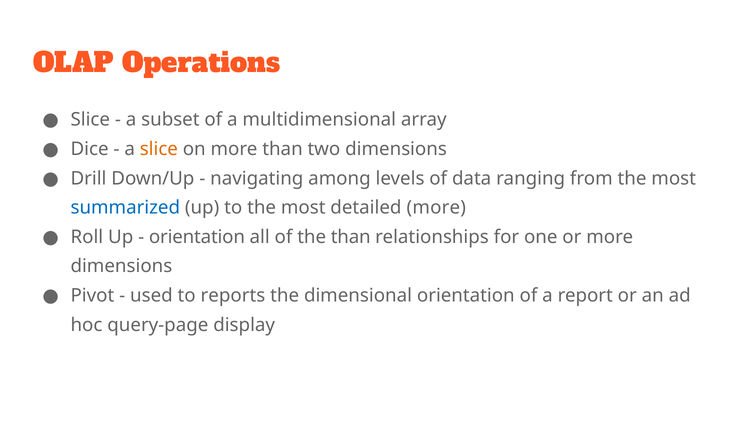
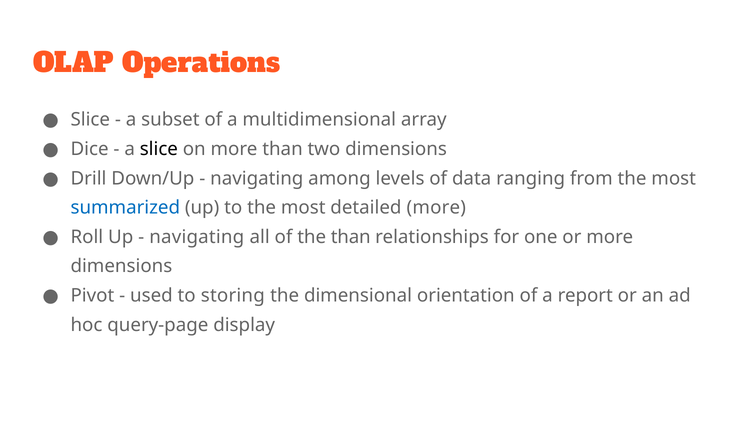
slice colour: orange -> black (159, 149)
orientation: orientation -> navigating (197, 237)
reports: reports -> storing (233, 296)
